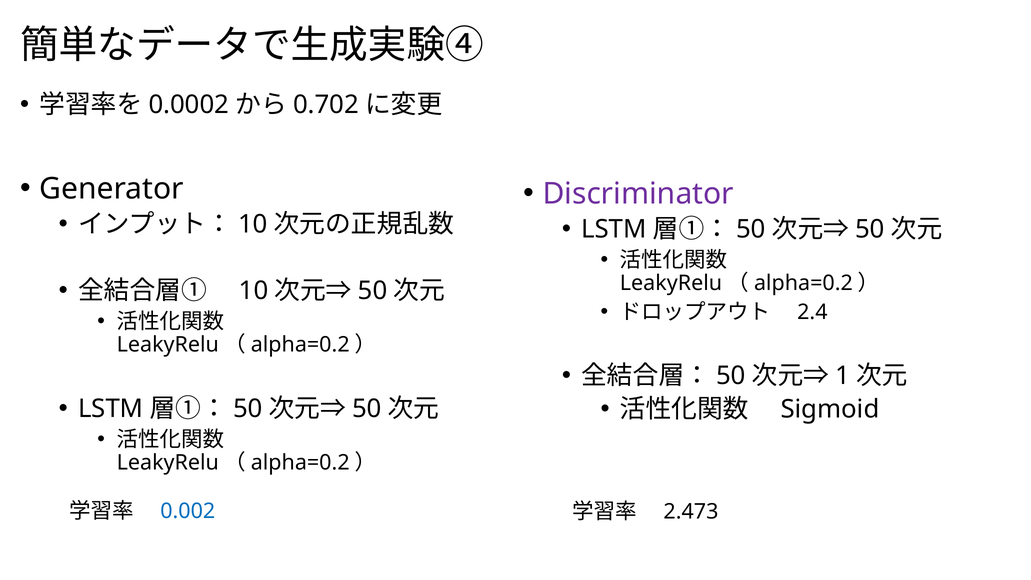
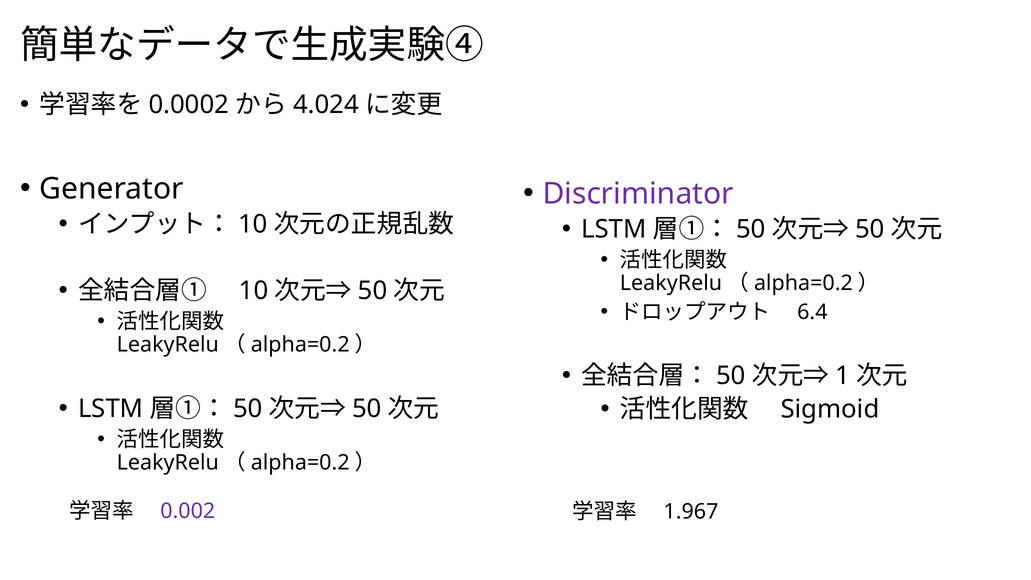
0.702: 0.702 -> 4.024 (326, 105)
2.4: 2.4 -> 6.4 (812, 312)
0.002 colour: blue -> purple (188, 511)
2.473: 2.473 -> 1.967 (691, 511)
